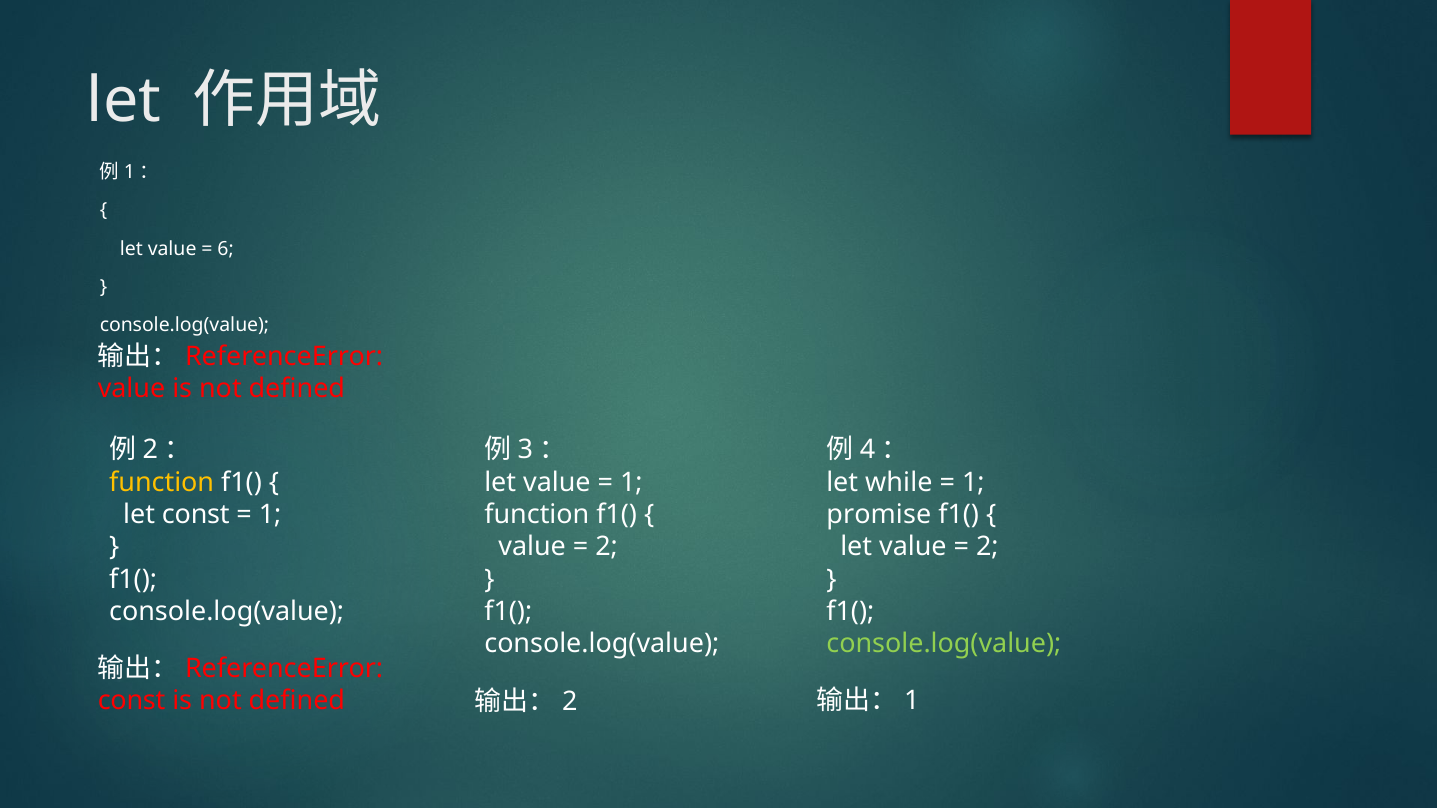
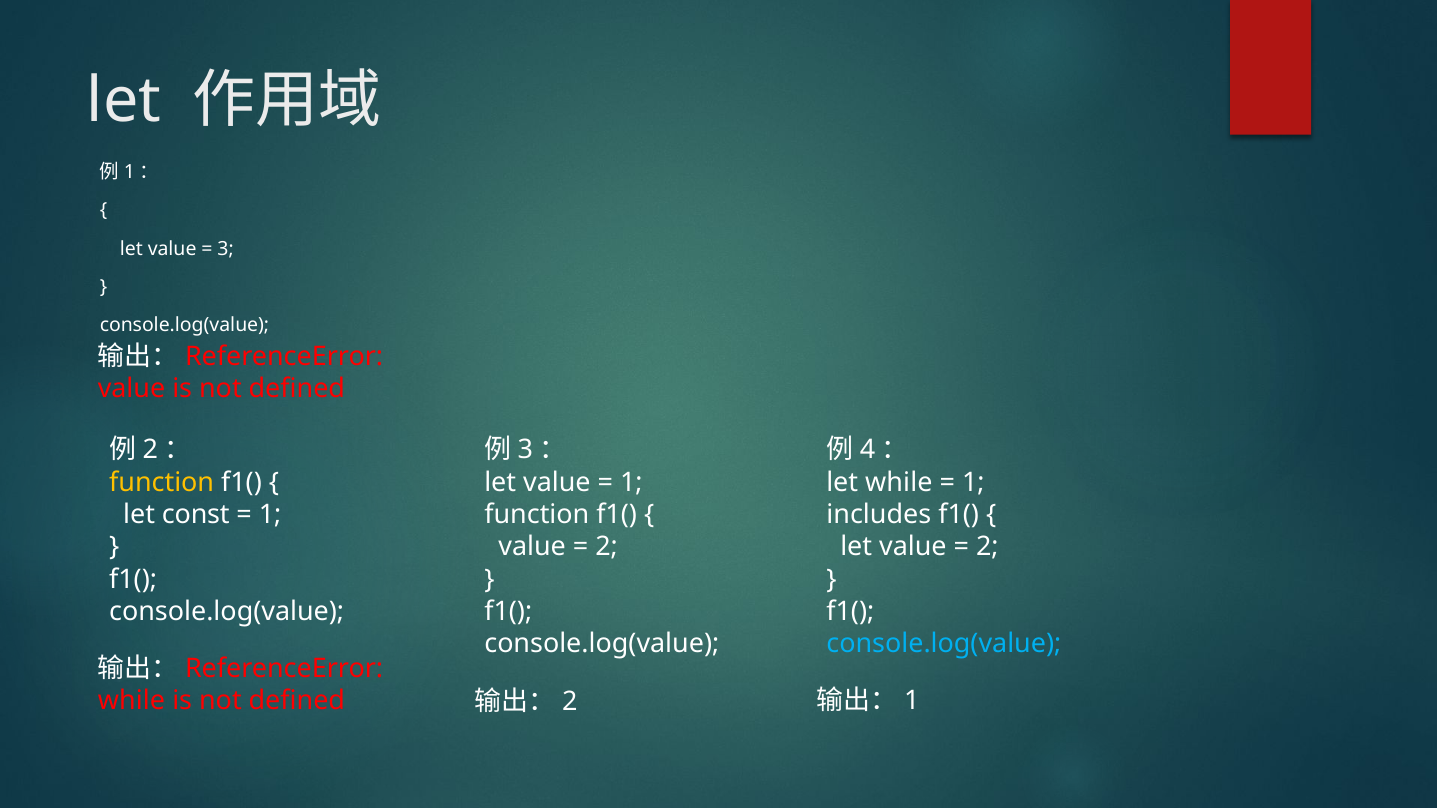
6: 6 -> 3 (226, 249)
promise: promise -> includes (879, 515)
console.log(value colour: light green -> light blue (944, 644)
const: const -> while (131, 701)
